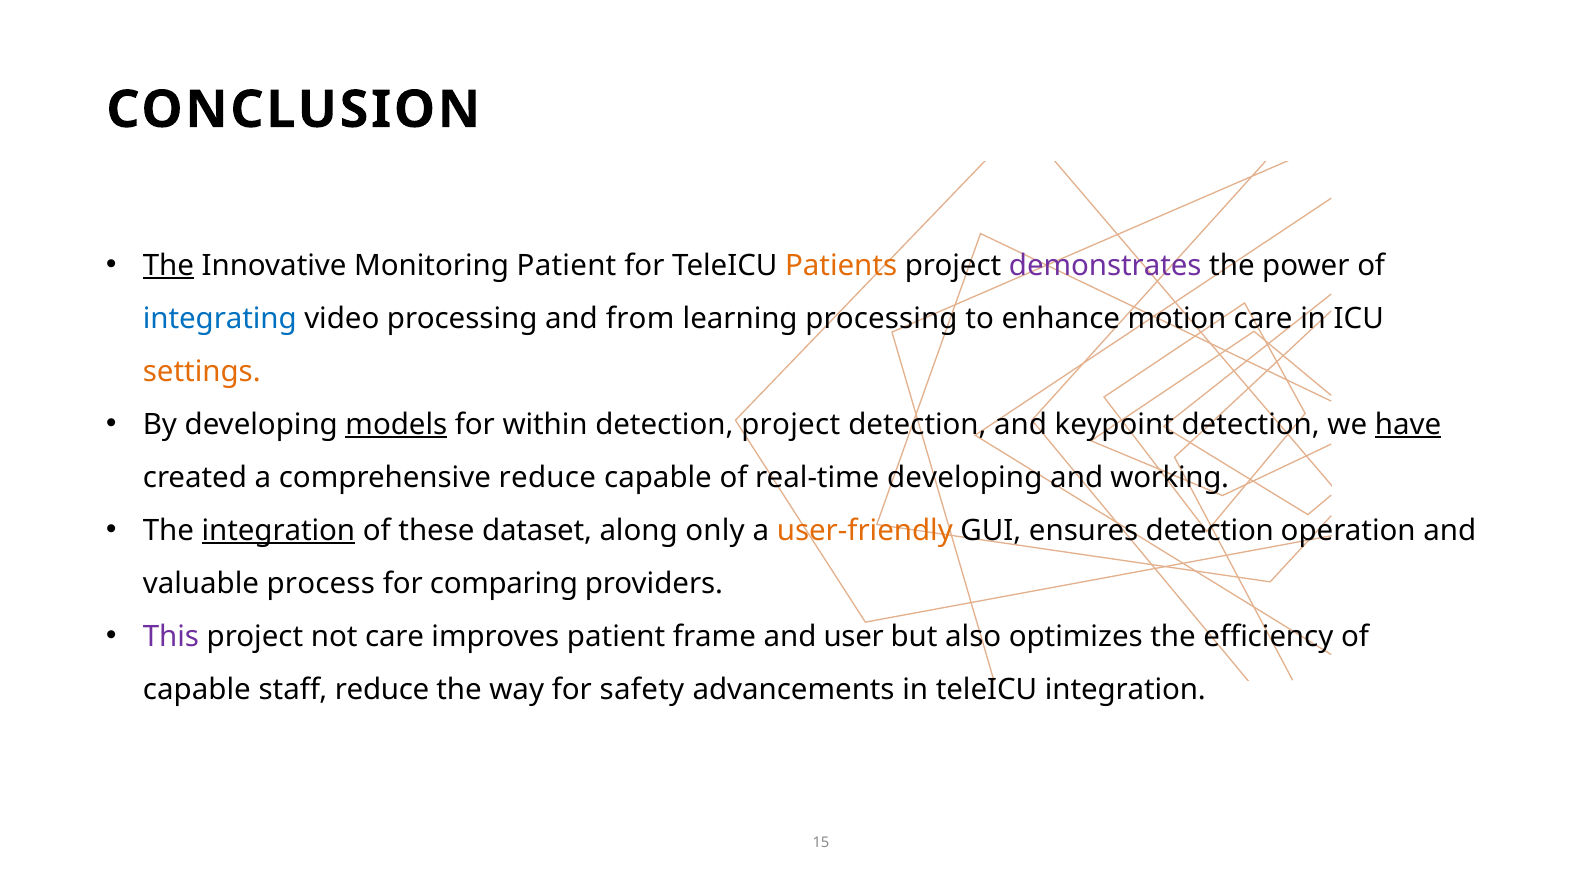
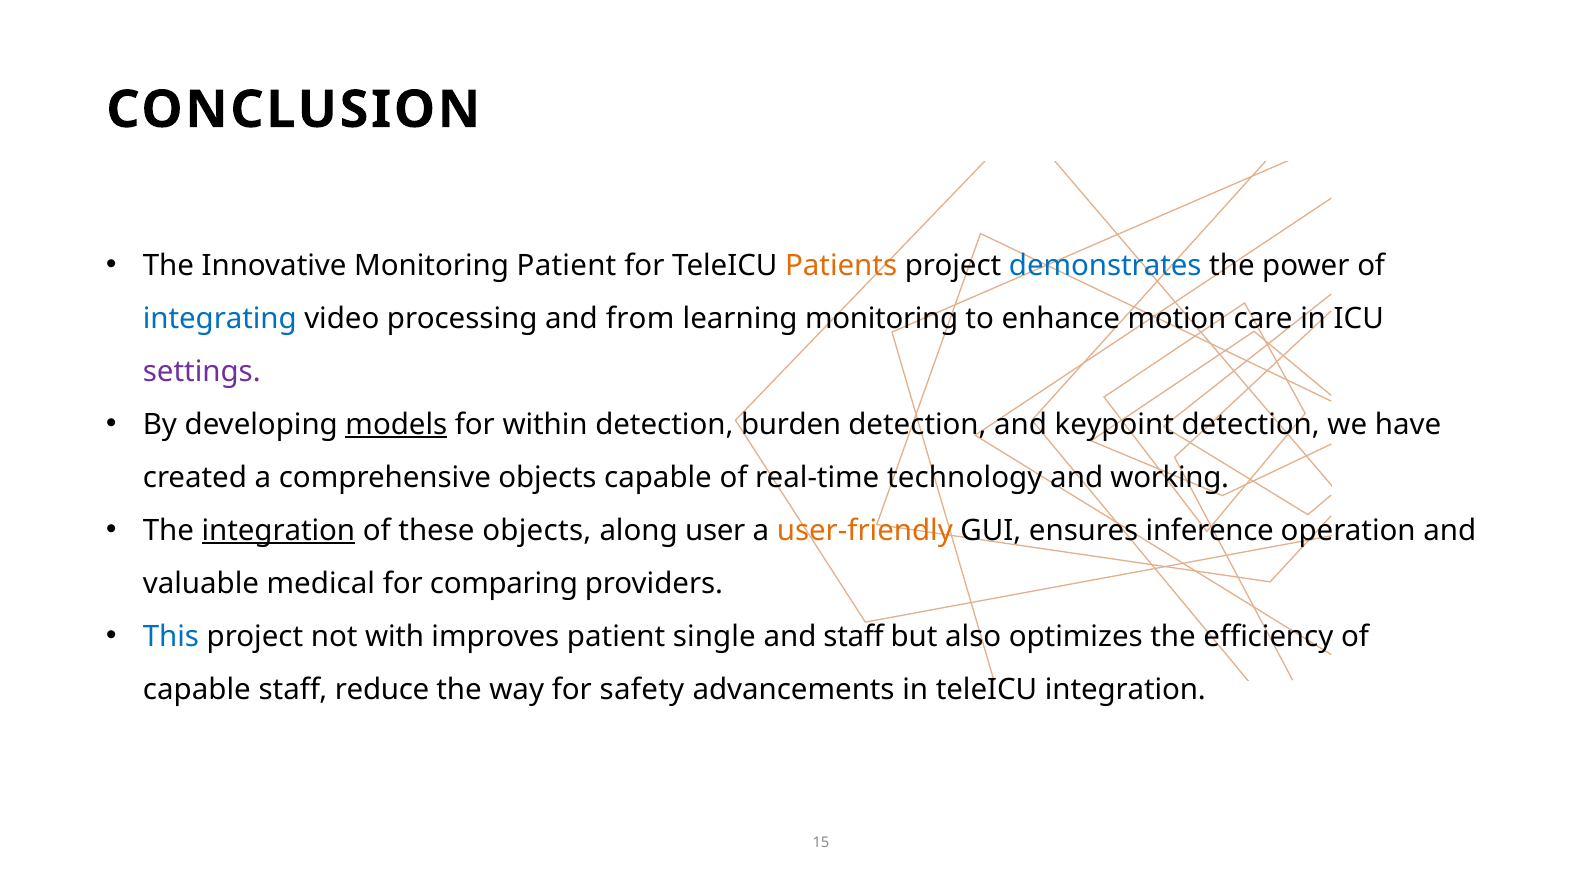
The underline: present -> none (168, 265)
demonstrates colour: purple -> blue (1105, 265)
learning processing: processing -> monitoring (882, 318)
settings colour: orange -> purple (202, 372)
detection project: project -> burden (791, 425)
have underline: present -> none (1408, 425)
comprehensive reduce: reduce -> objects (548, 478)
real-time developing: developing -> technology (965, 478)
these dataset: dataset -> objects (537, 531)
only: only -> user (715, 531)
ensures detection: detection -> inference (1210, 531)
process: process -> medical (321, 584)
This colour: purple -> blue (171, 637)
not care: care -> with (395, 637)
frame: frame -> single (714, 637)
and user: user -> staff (854, 637)
